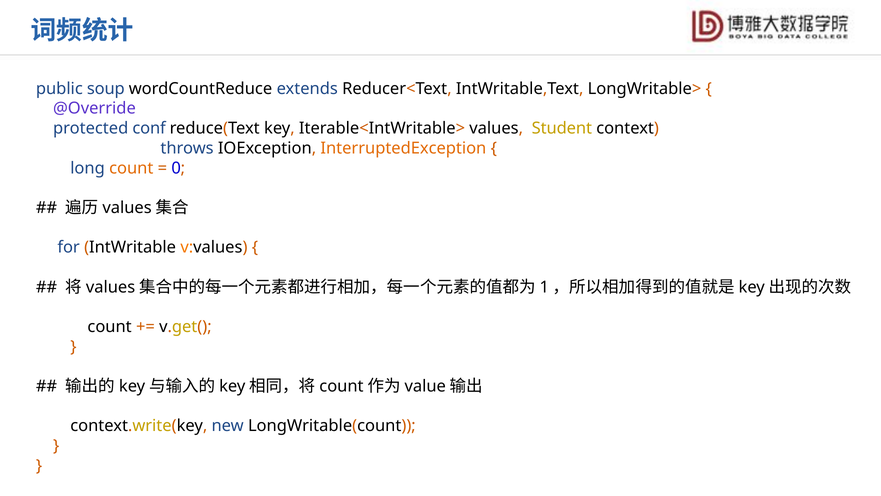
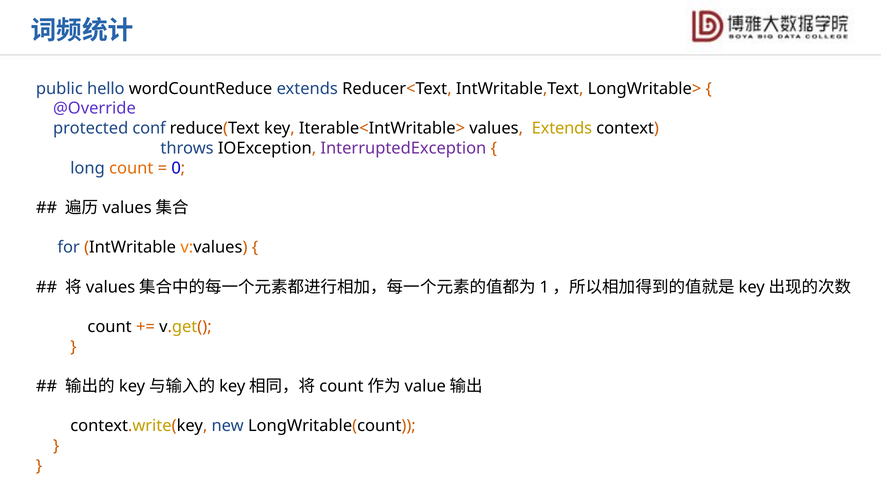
soup: soup -> hello (106, 89)
values Student: Student -> Extends (562, 128)
InterruptedException colour: orange -> purple (403, 148)
